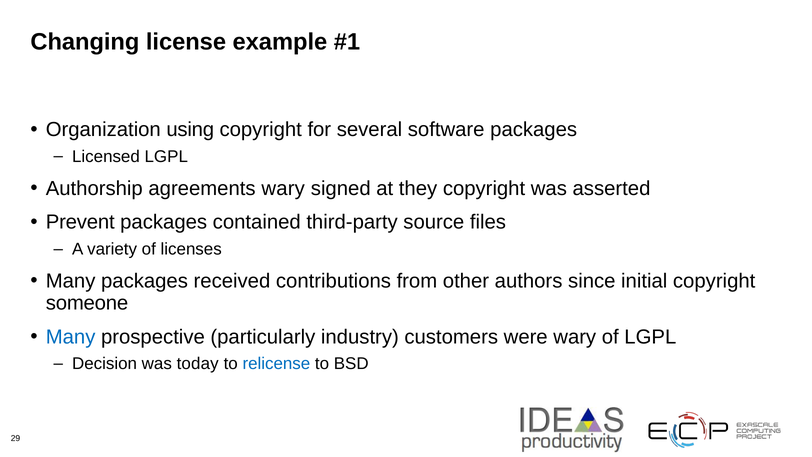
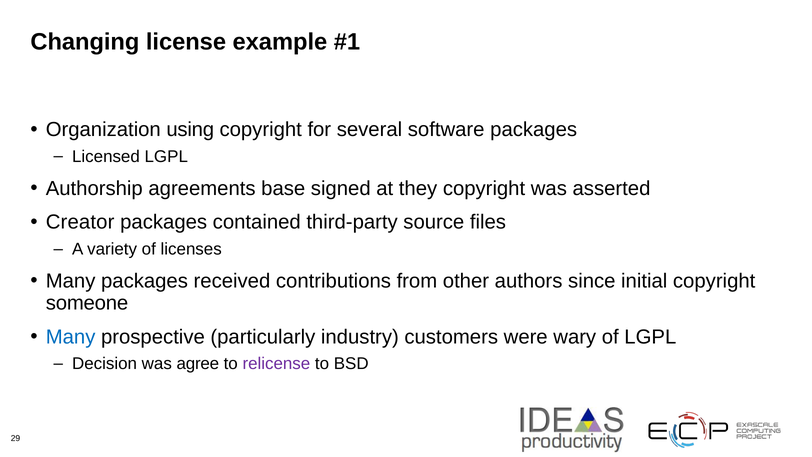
agreements wary: wary -> base (283, 188)
Prevent: Prevent -> Creator (80, 222)
today: today -> agree (198, 364)
relicense colour: blue -> purple (276, 364)
